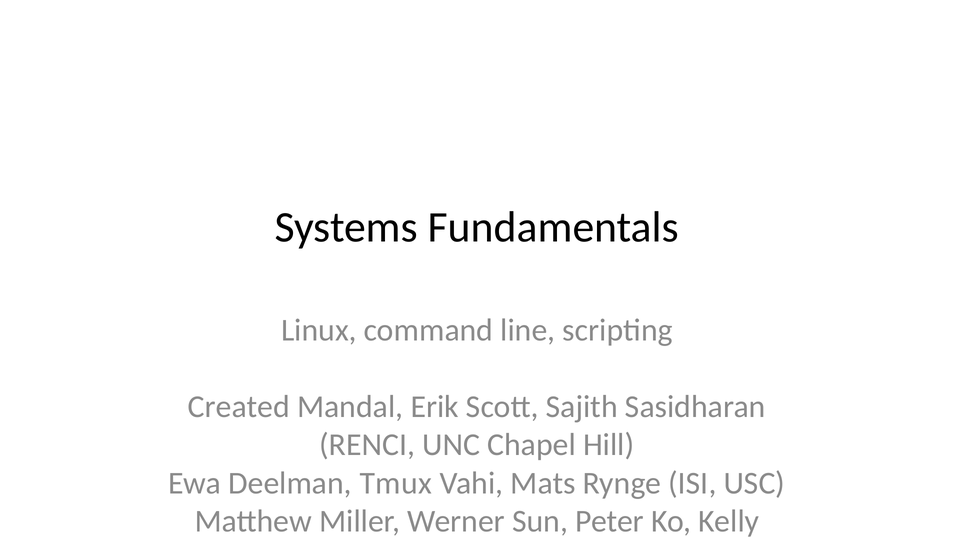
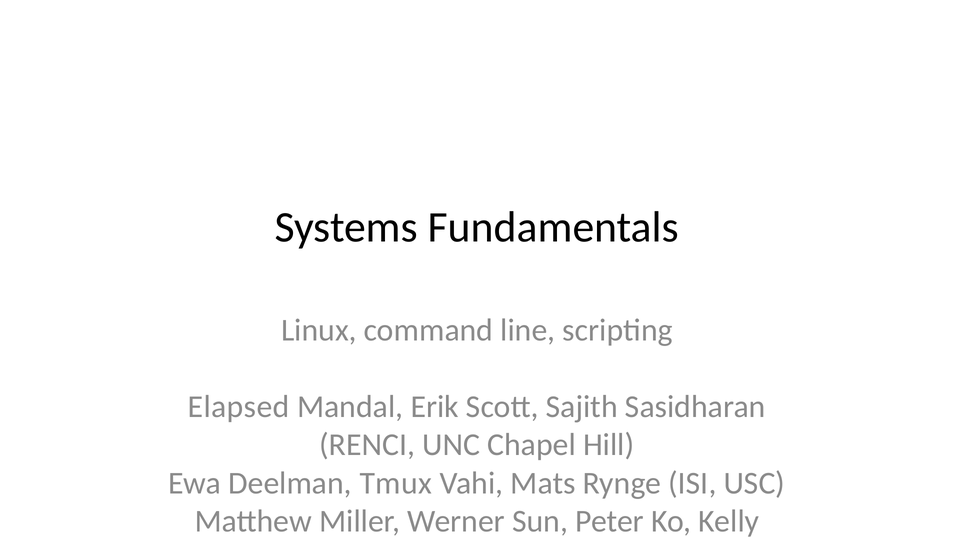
Created: Created -> Elapsed (239, 406)
